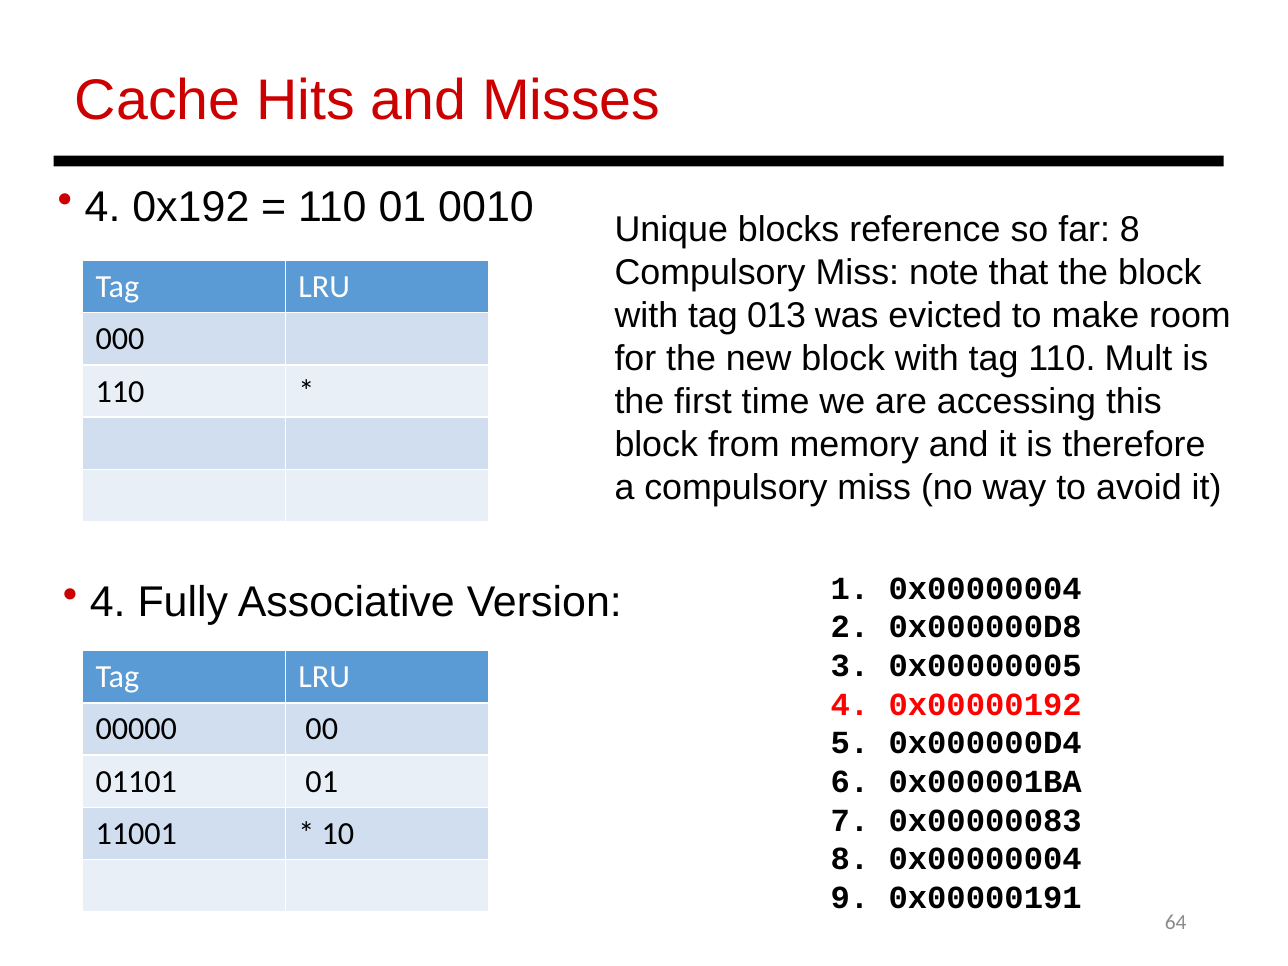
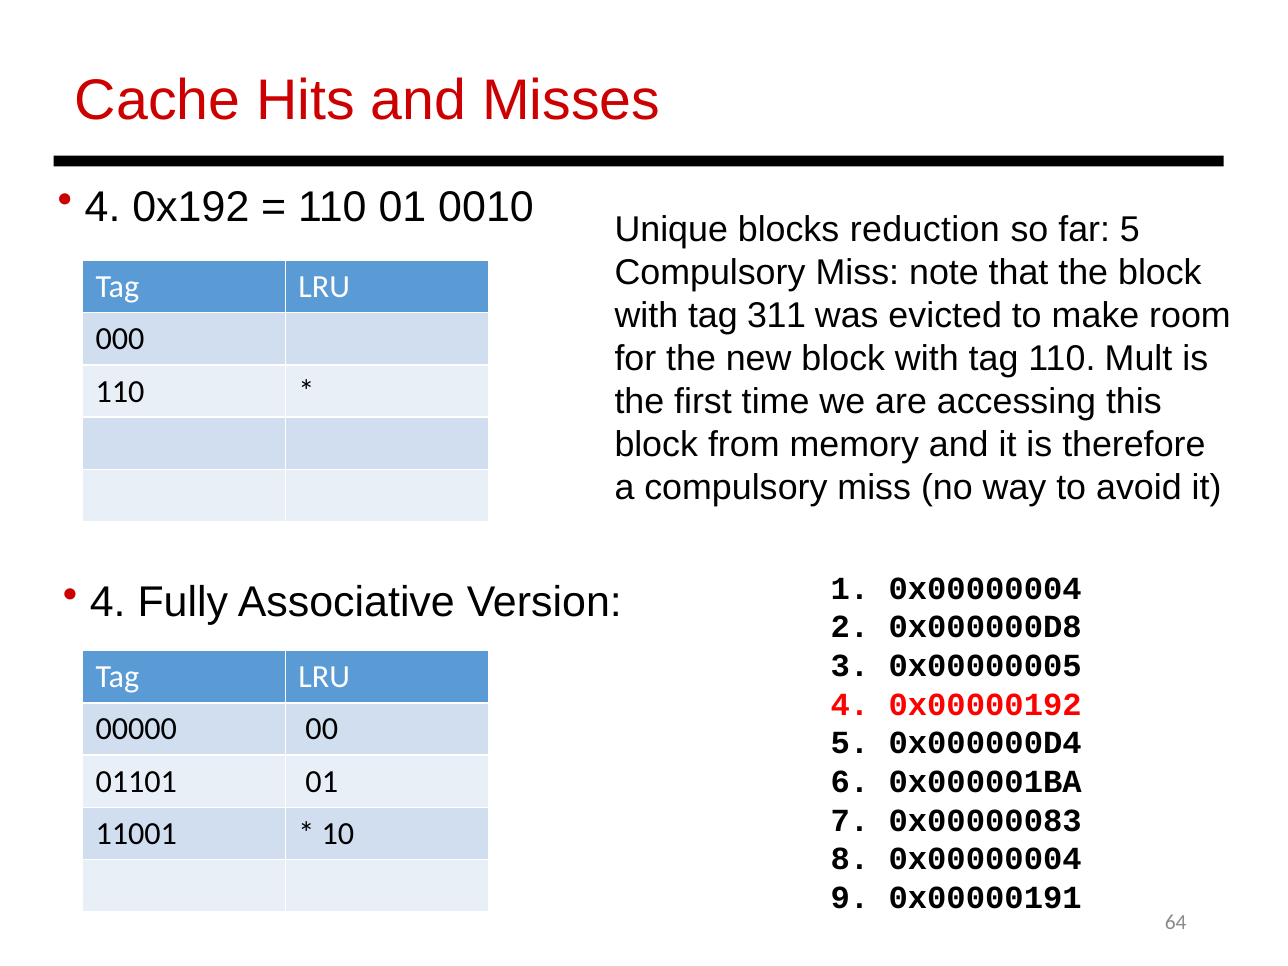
reference: reference -> reduction (925, 230)
far 8: 8 -> 5 (1130, 230)
013: 013 -> 311 (777, 316)
